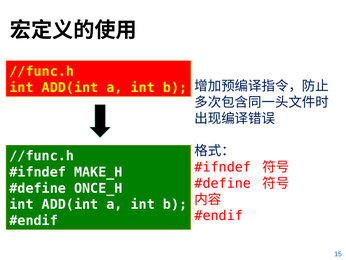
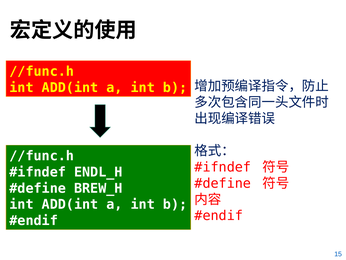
MAKE_H: MAKE_H -> ENDL_H (98, 172)
ONCE_H: ONCE_H -> BREW_H (98, 188)
